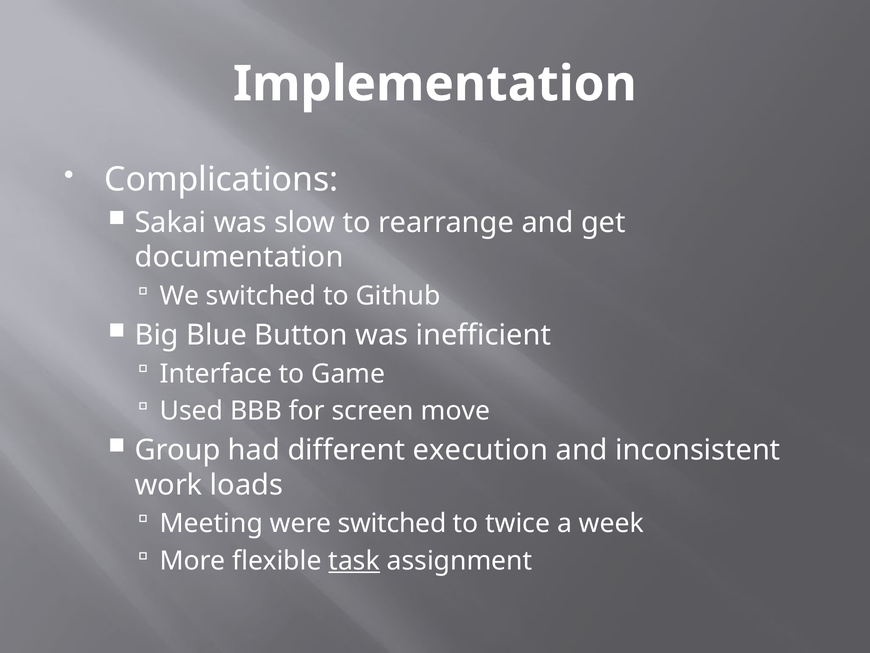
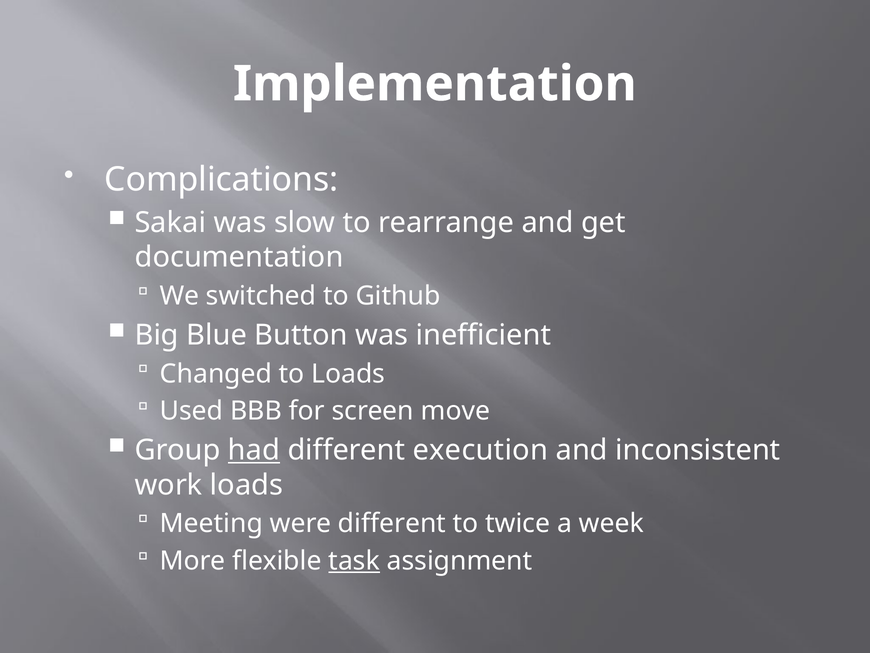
Interface: Interface -> Changed (216, 373)
to Game: Game -> Loads (348, 373)
had underline: none -> present (254, 450)
were switched: switched -> different (392, 523)
